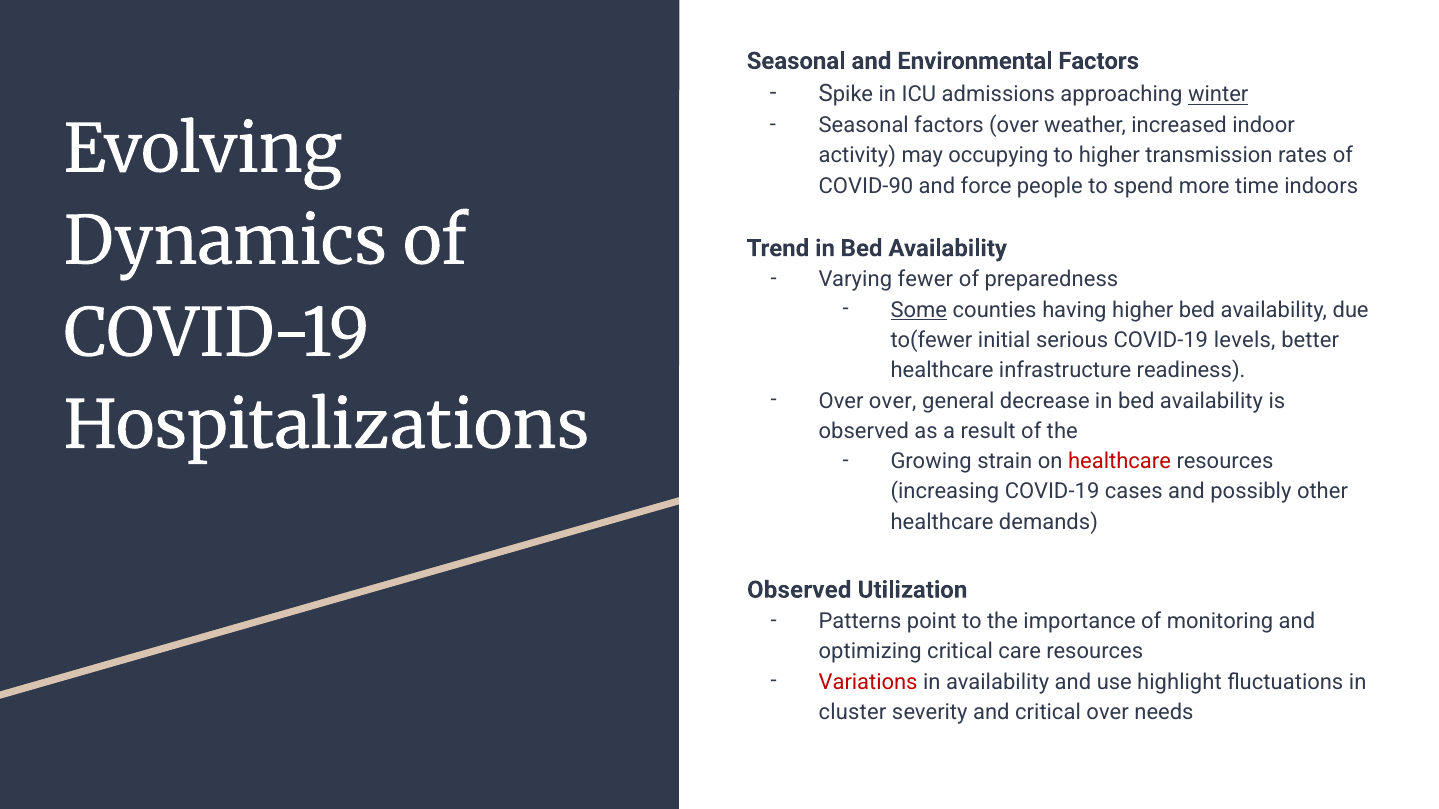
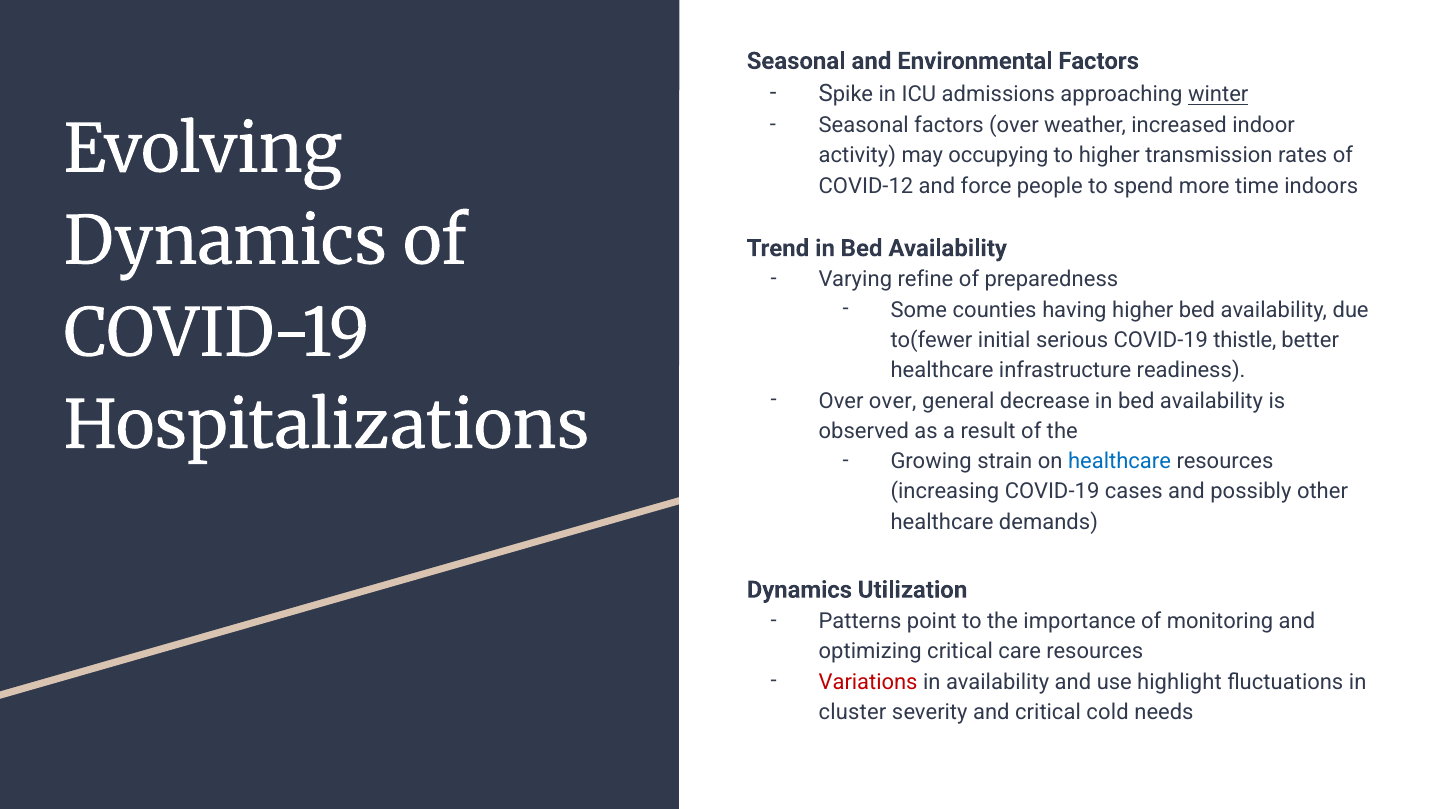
COVID-90: COVID-90 -> COVID-12 (866, 186)
fewer: fewer -> refine (925, 280)
Some underline: present -> none (919, 310)
levels: levels -> thistle (1245, 340)
healthcare colour: red -> blue (1120, 462)
Observed: Observed -> Dynamics (799, 590)
critical over: over -> cold (1108, 712)
